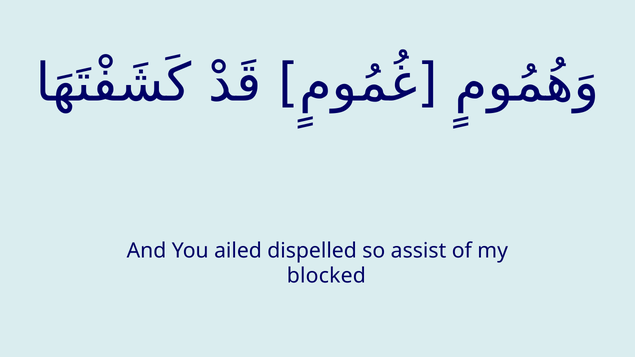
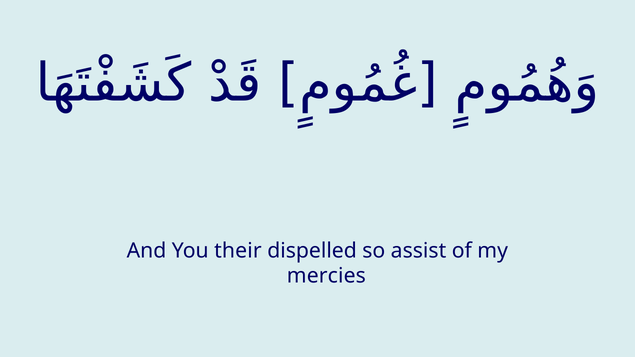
ailed: ailed -> their (238, 251)
blocked: blocked -> mercies (326, 276)
